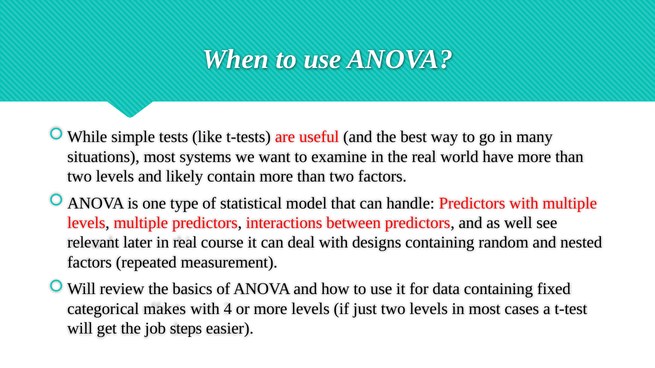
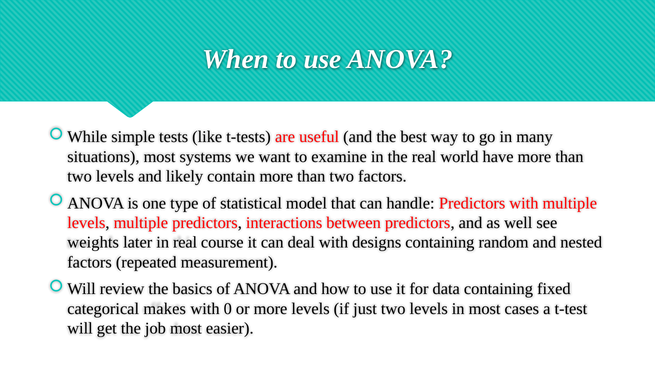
relevant: relevant -> weights (93, 243)
4: 4 -> 0 (228, 309)
job steps: steps -> most (186, 329)
